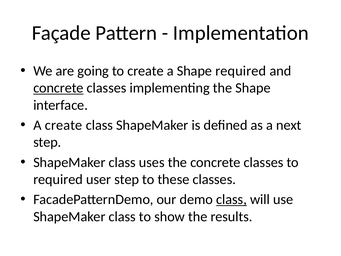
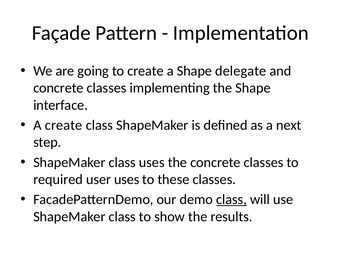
Shape required: required -> delegate (241, 71)
concrete underline: present -> none (58, 88)
user step: step -> uses (127, 179)
